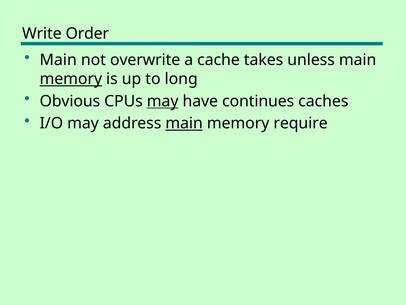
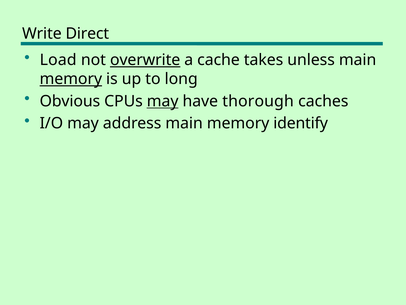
Order: Order -> Direct (87, 34)
Main: Main -> Load (58, 60)
overwrite underline: none -> present (145, 60)
continues: continues -> thorough (258, 101)
main underline: present -> none (184, 123)
require: require -> identify (301, 123)
